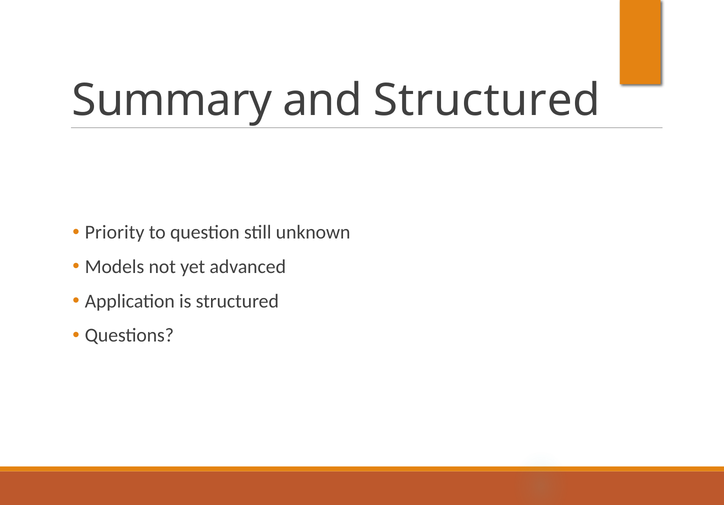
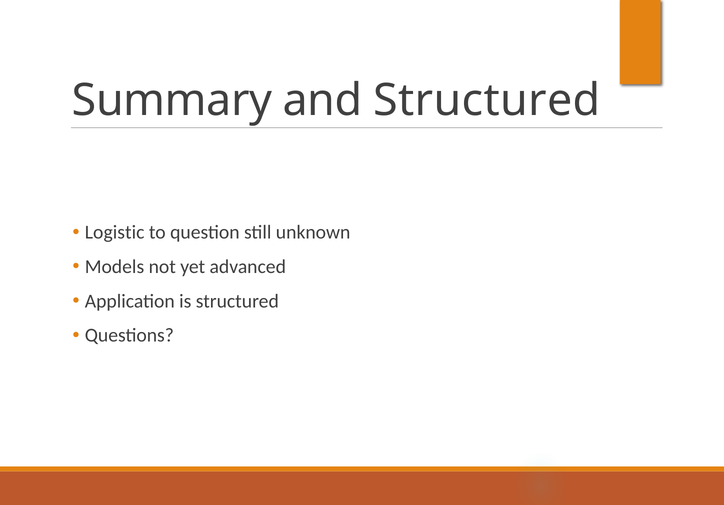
Priority: Priority -> Logistic (115, 233)
